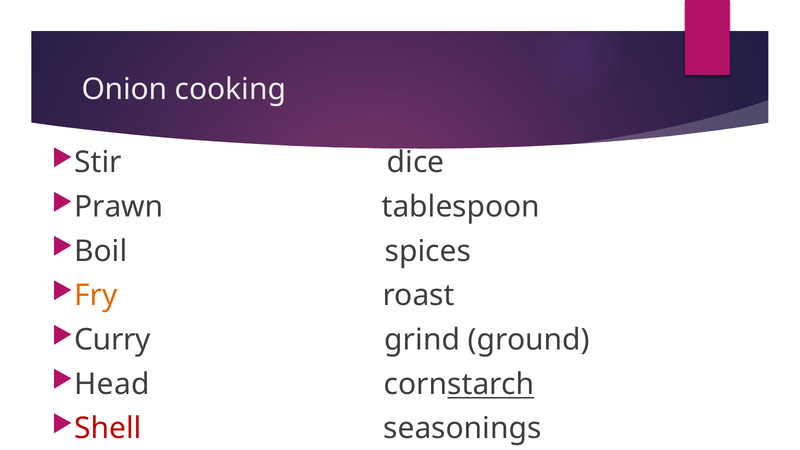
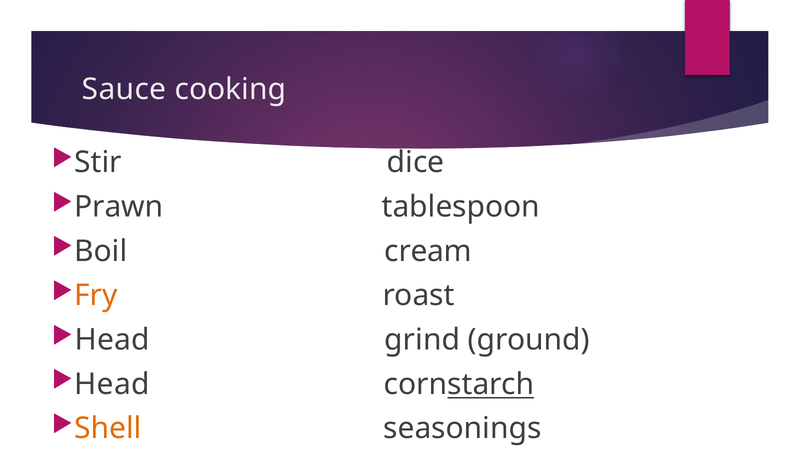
Onion: Onion -> Sauce (124, 89)
spices: spices -> cream (428, 251)
Curry: Curry -> Head (112, 340)
Shell colour: red -> orange (108, 429)
